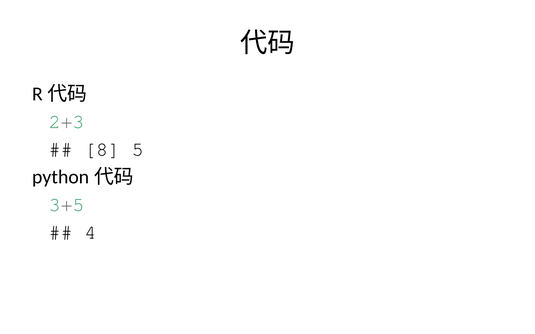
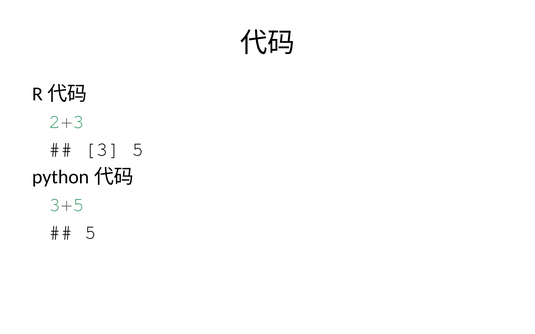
8: 8 -> 3 (102, 149)
4: 4 -> 5 (90, 233)
